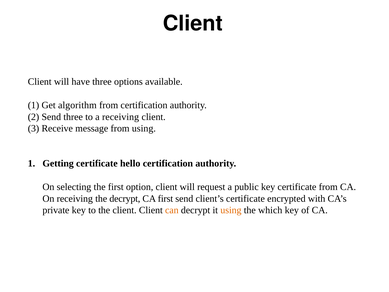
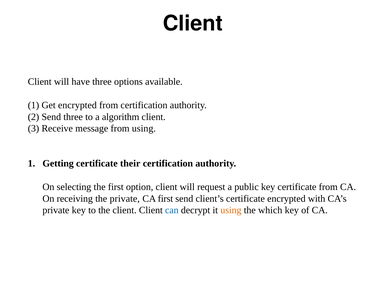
Get algorithm: algorithm -> encrypted (77, 105)
a receiving: receiving -> algorithm (121, 117)
hello: hello -> their (130, 163)
the decrypt: decrypt -> private (125, 198)
can colour: orange -> blue (172, 210)
